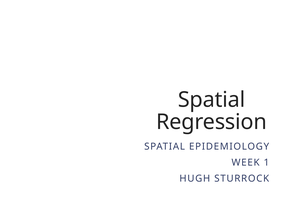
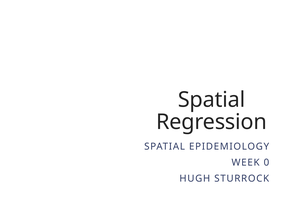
1: 1 -> 0 (266, 162)
